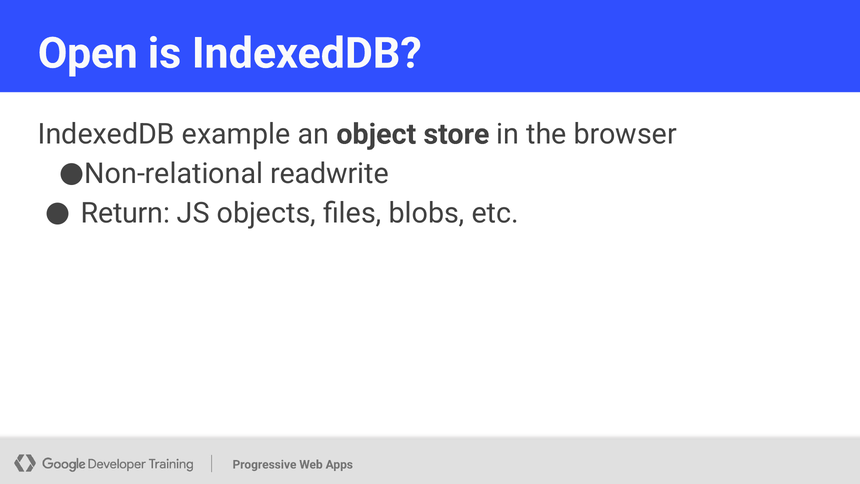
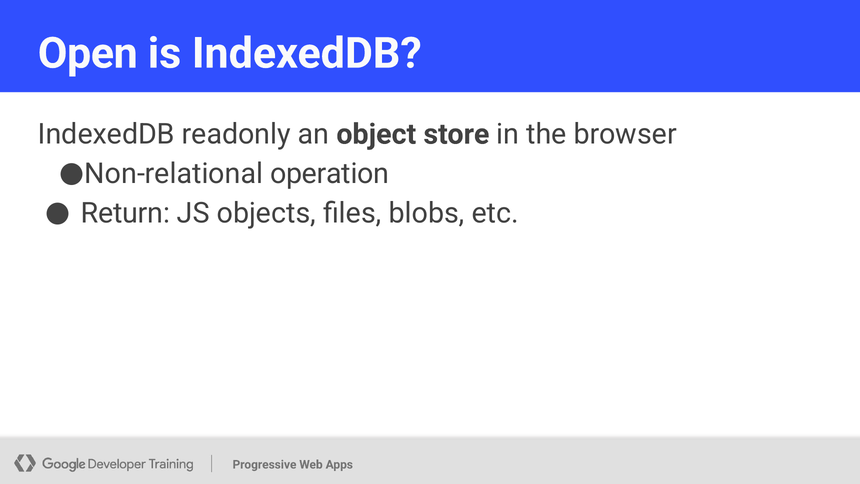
example: example -> readonly (236, 134)
readwrite: readwrite -> operation (330, 174)
